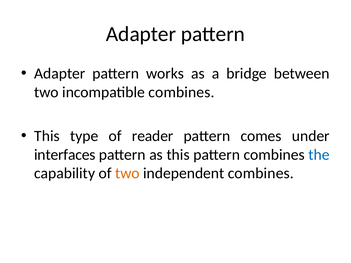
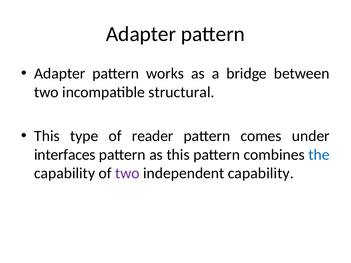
incompatible combines: combines -> structural (182, 92)
two colour: orange -> purple (127, 174)
independent combines: combines -> capability (261, 174)
